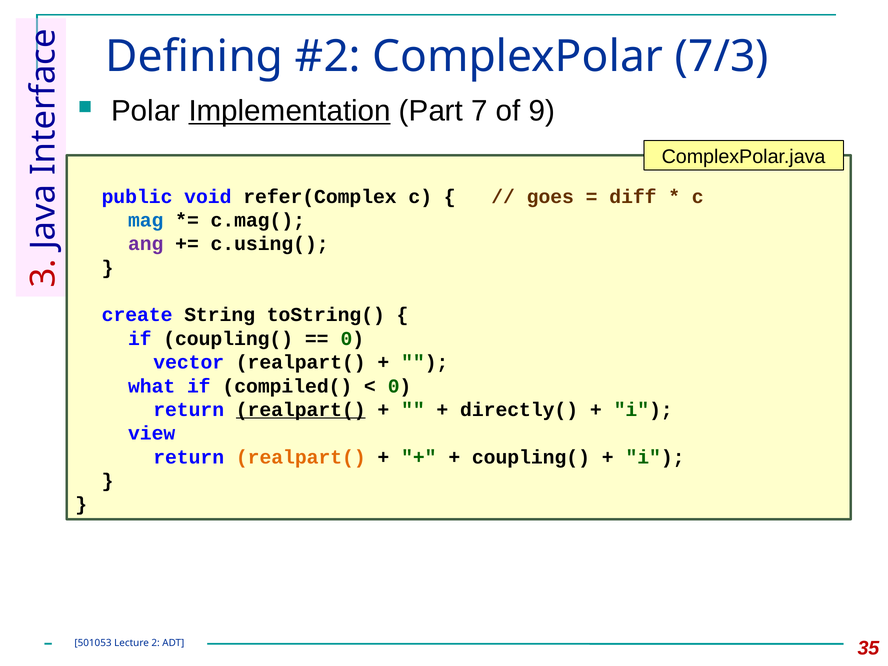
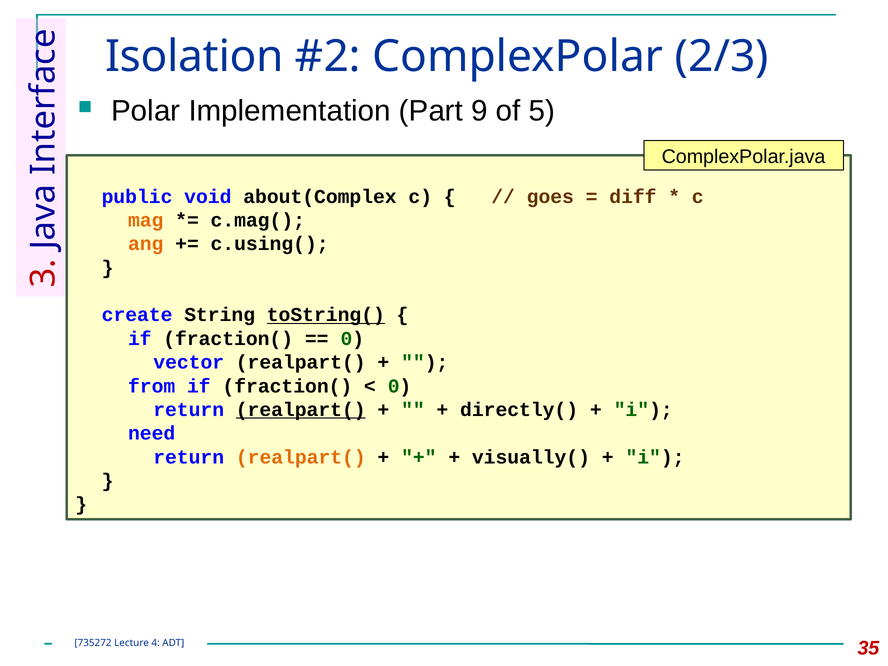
Defining: Defining -> Isolation (194, 56)
7/3: 7/3 -> 2/3 (722, 56)
Implementation underline: present -> none (290, 111)
7: 7 -> 9 (479, 111)
9: 9 -> 5 (542, 111)
refer(Complex: refer(Complex -> about(Complex (320, 197)
mag colour: blue -> orange (146, 220)
ang colour: purple -> orange (146, 244)
toString( underline: none -> present (326, 315)
coupling(: coupling( -> fraction( (228, 339)
what: what -> from (152, 386)
compiled(: compiled( -> fraction( (287, 386)
view: view -> need (152, 433)
coupling(: coupling( -> visually( (531, 457)
501053: 501053 -> 735272 (93, 643)
2: 2 -> 4 (156, 643)
